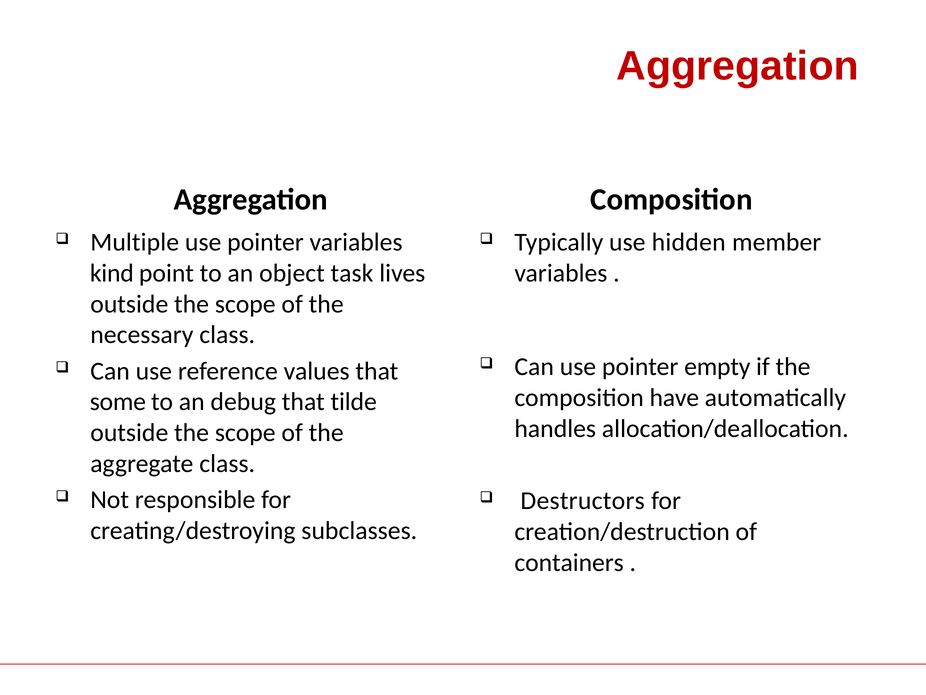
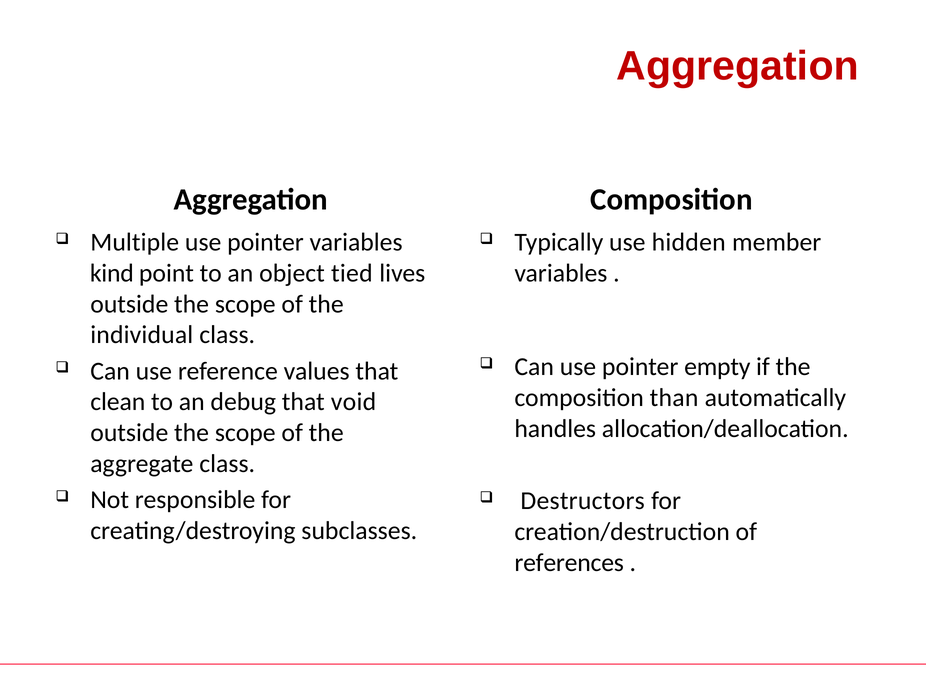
task: task -> tied (352, 273)
necessary: necessary -> individual (142, 335)
have: have -> than (674, 398)
some: some -> clean (118, 402)
tilde: tilde -> void (353, 402)
containers: containers -> references (569, 562)
